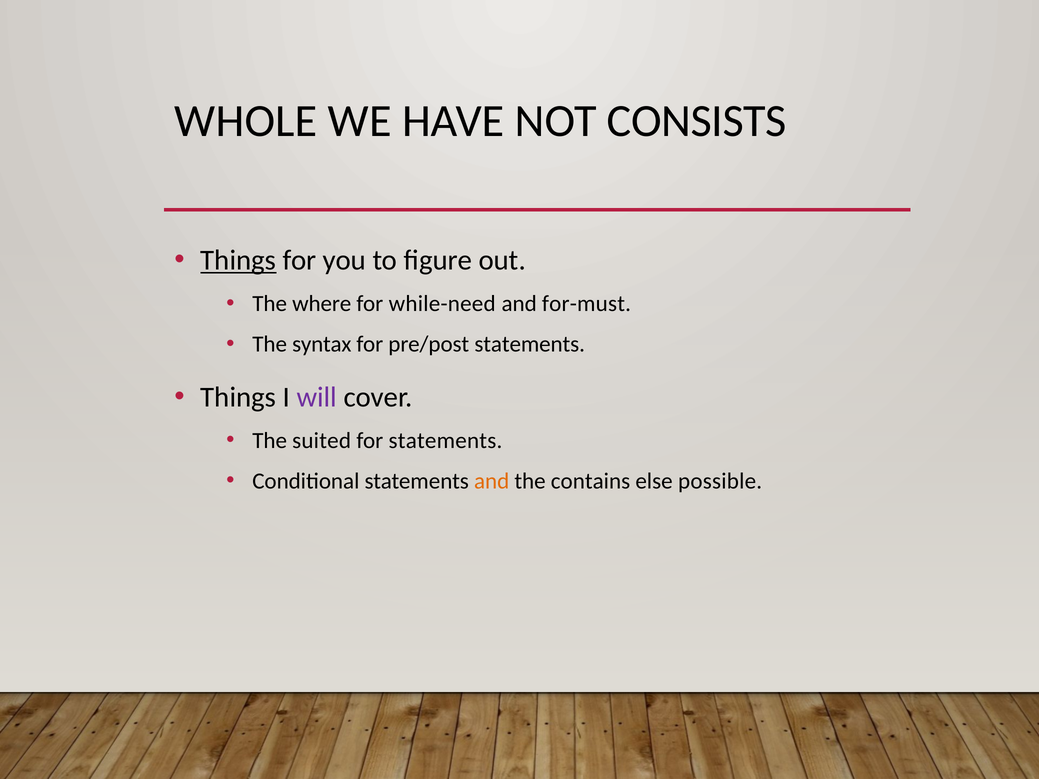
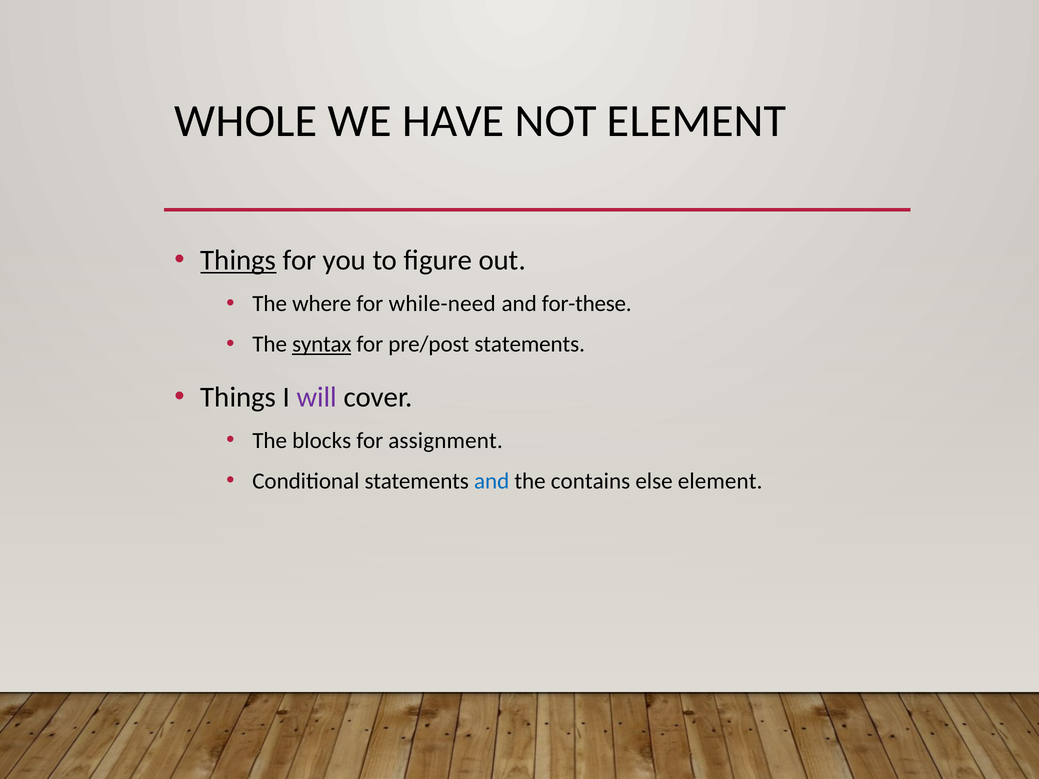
NOT CONSISTS: CONSISTS -> ELEMENT (697, 121)
for-must: for-must -> for-these (587, 304)
syntax underline: none -> present (322, 344)
suited: suited -> blocks (322, 441)
for statements: statements -> assignment (446, 441)
and colour: orange -> blue (492, 481)
else possible: possible -> element (720, 481)
